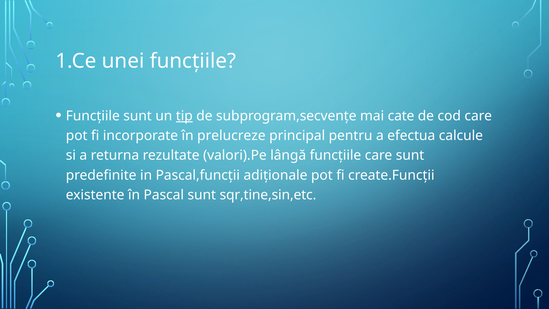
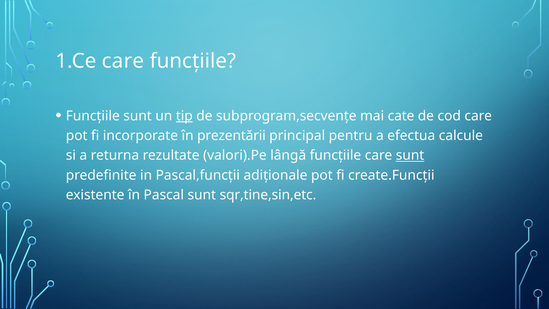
1.Ce unei: unei -> care (123, 61)
prelucreze: prelucreze -> prezentării (231, 136)
sunt underline: none -> present (410, 155)
